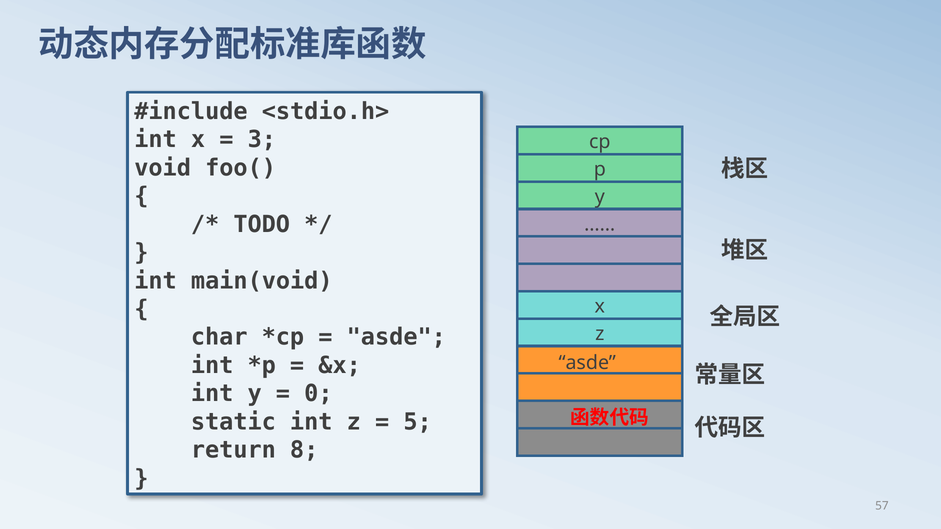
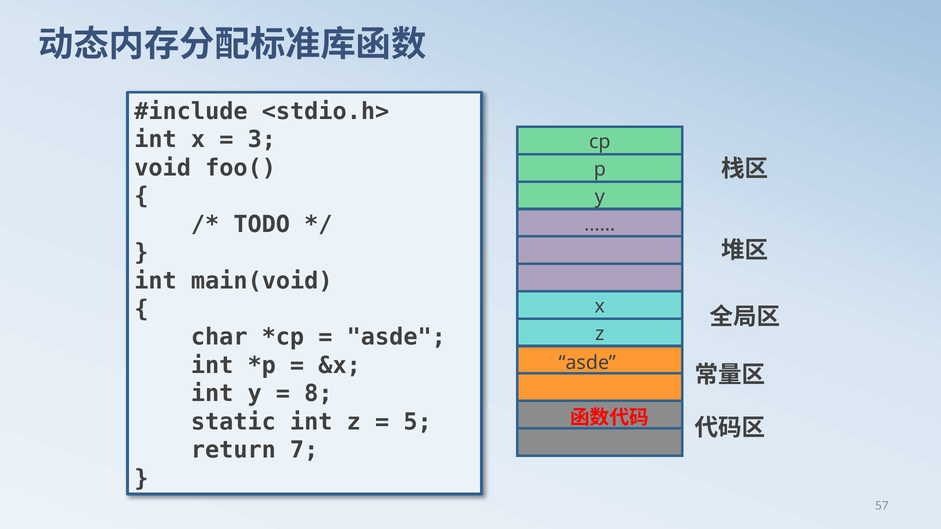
0: 0 -> 8 (318, 394)
8: 8 -> 7 (304, 450)
